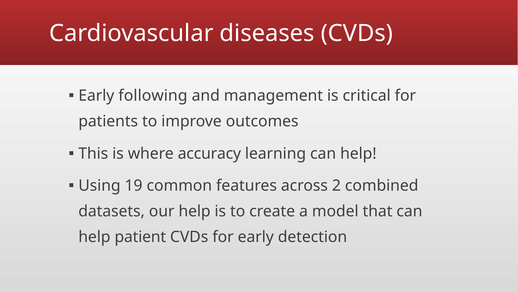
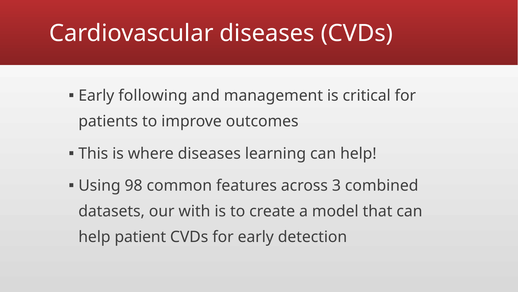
where accuracy: accuracy -> diseases (209, 153)
19: 19 -> 98 (134, 185)
2: 2 -> 3 (336, 185)
our help: help -> with (194, 211)
